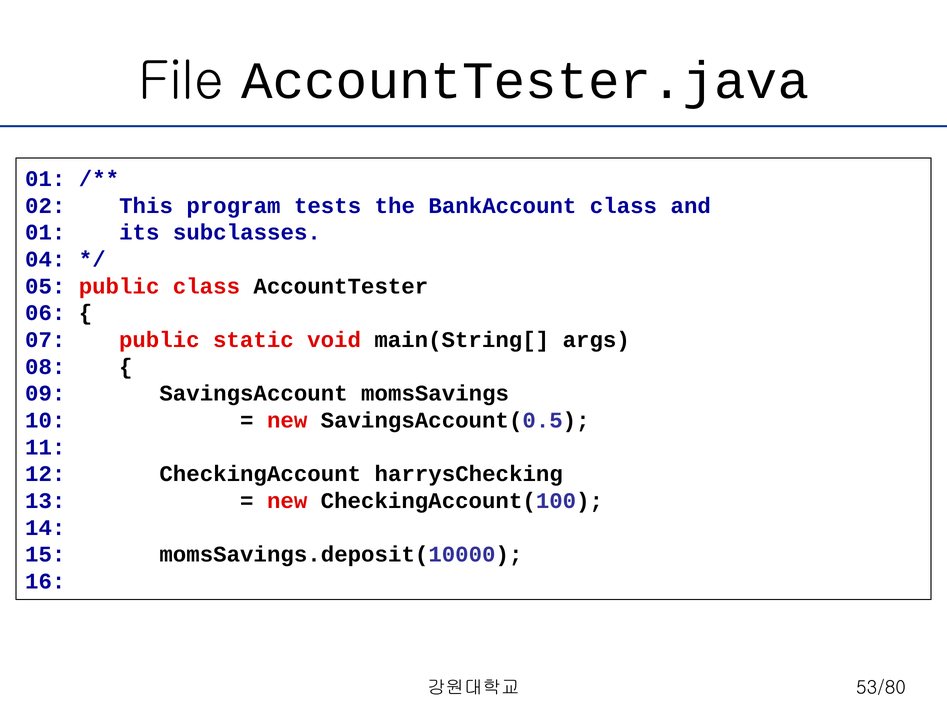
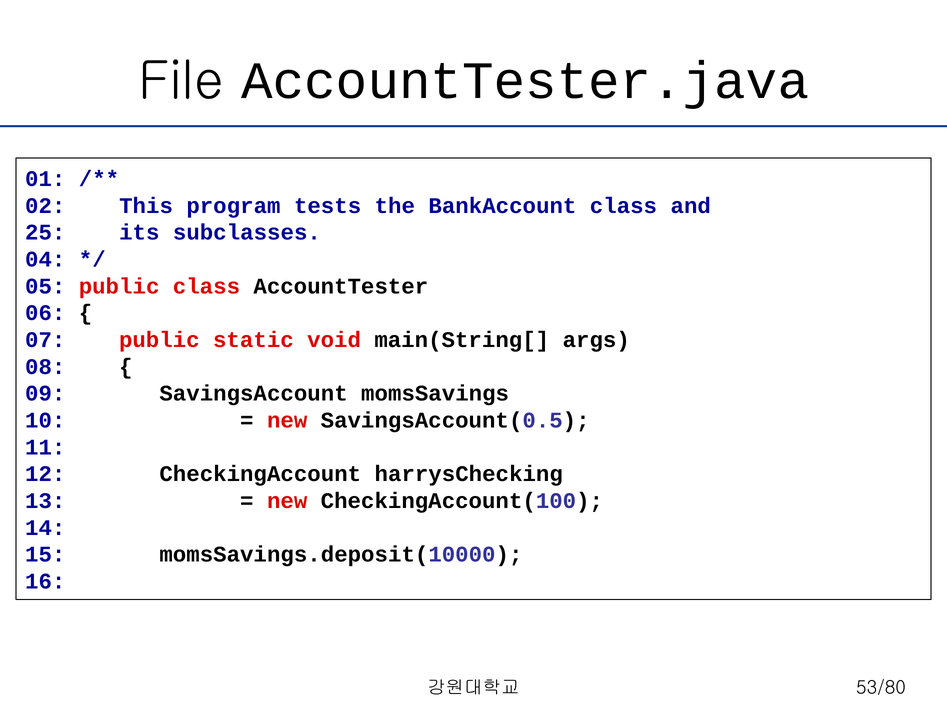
01: 01 -> 25 (45, 233)
